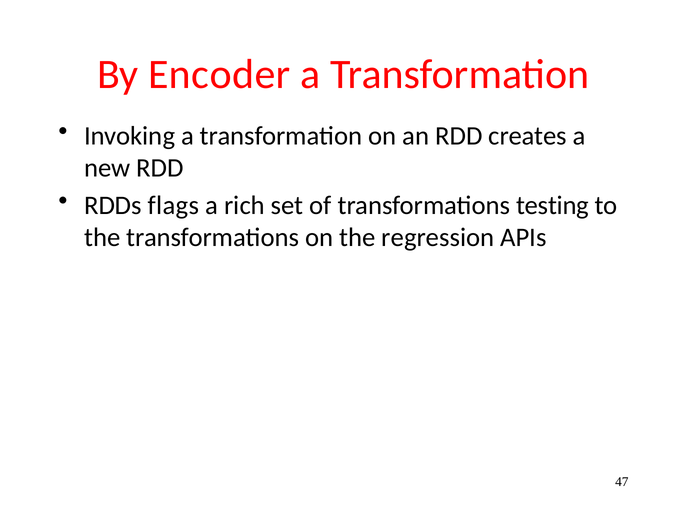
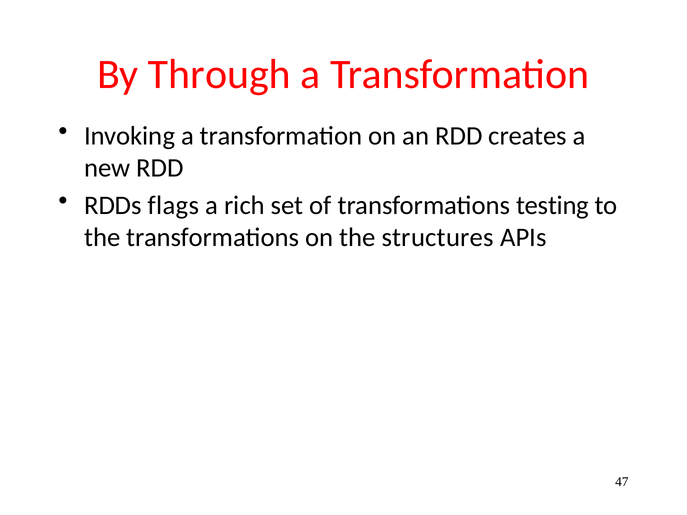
Encoder: Encoder -> Through (219, 74)
regression: regression -> structures (438, 237)
